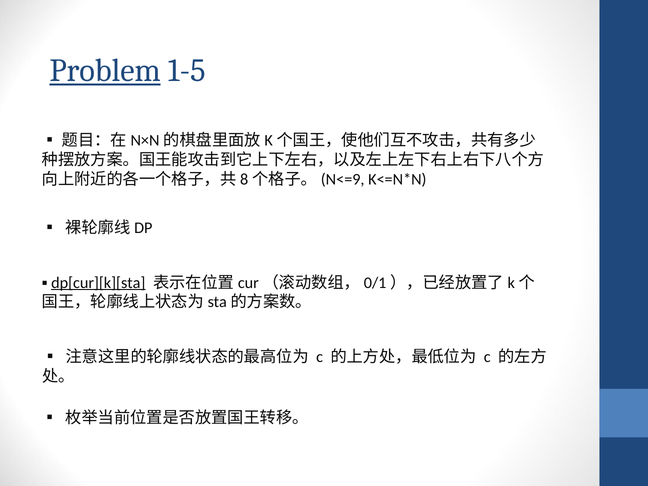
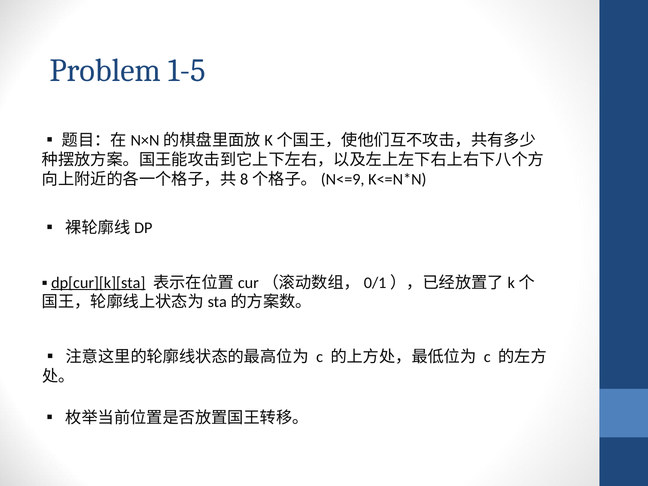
Problem underline: present -> none (105, 70)
